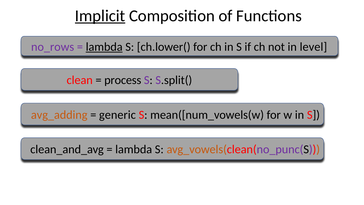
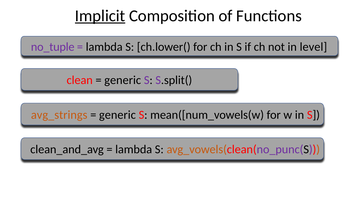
no_rows: no_rows -> no_tuple (53, 47)
lambda underline: present -> none (104, 47)
process: process -> generic (123, 80)
avg_adding: avg_adding -> avg_strings (59, 115)
